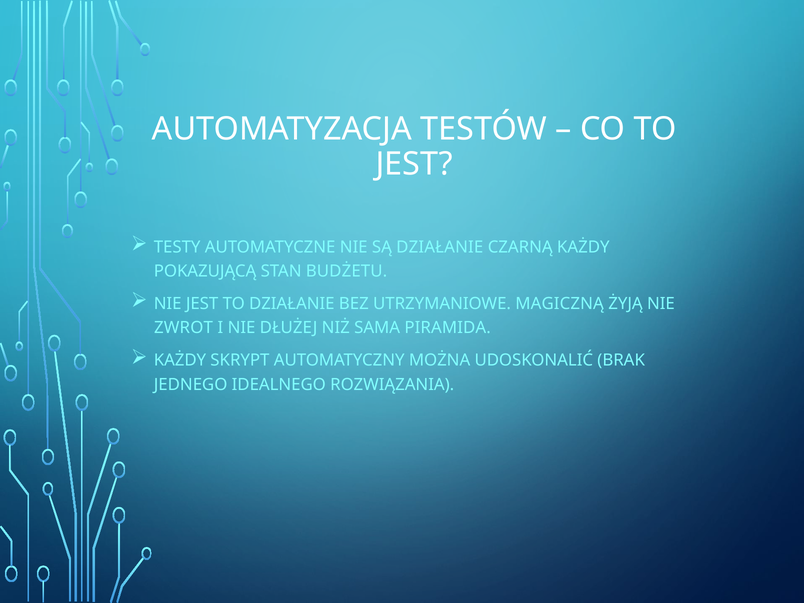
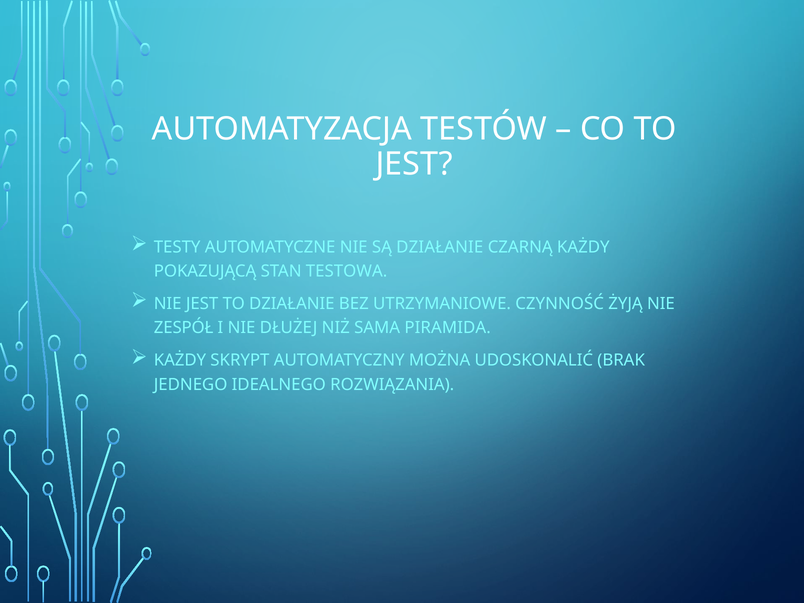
BUDŻETU: BUDŻETU -> TESTOWA (347, 271)
MAGICZNĄ: MAGICZNĄ -> CZYNNOŚĆ (560, 304)
ZWROT: ZWROT -> ZESPÓŁ (184, 328)
